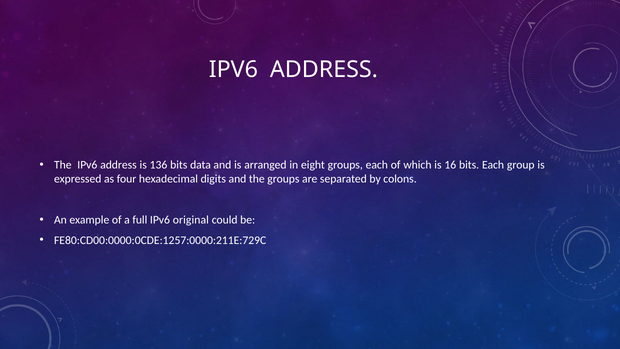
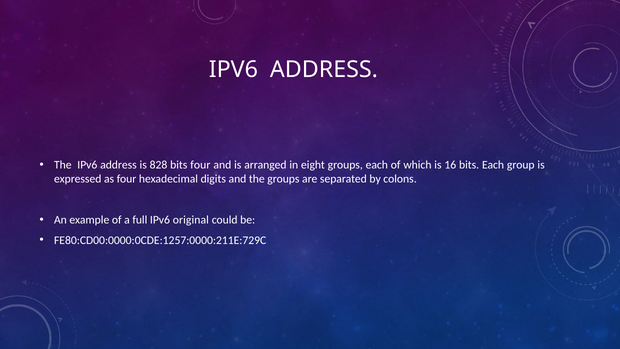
136: 136 -> 828 (158, 165)
bits data: data -> four (200, 165)
